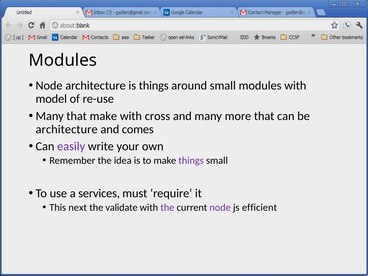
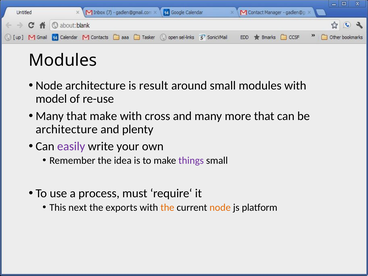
is things: things -> result (154, 86)
comes: comes -> plenty (138, 129)
services: services -> process (99, 193)
validate: validate -> exports (121, 208)
the colour: purple -> orange (167, 208)
node colour: purple -> orange (220, 208)
efficient: efficient -> platform (260, 208)
